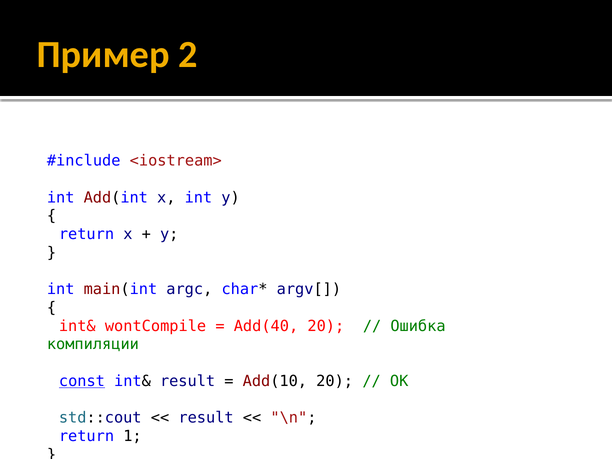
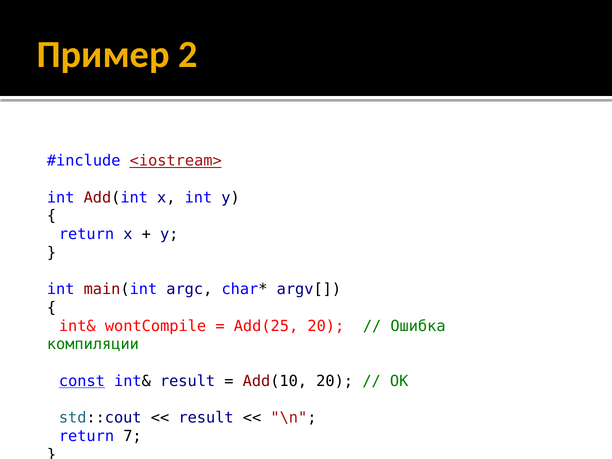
<iostream> underline: none -> present (176, 161)
Add(40: Add(40 -> Add(25 (266, 326)
1: 1 -> 7 (132, 436)
